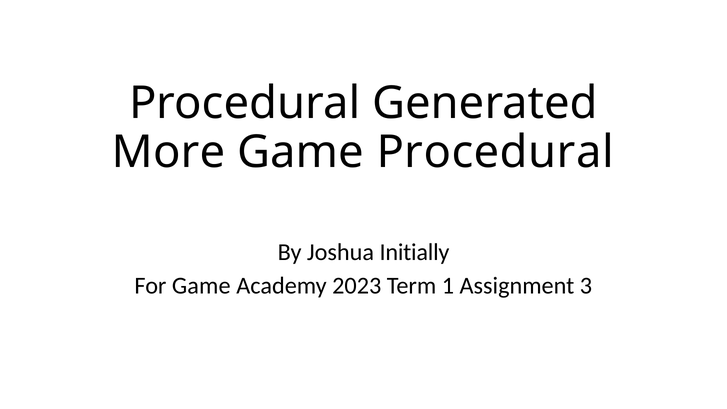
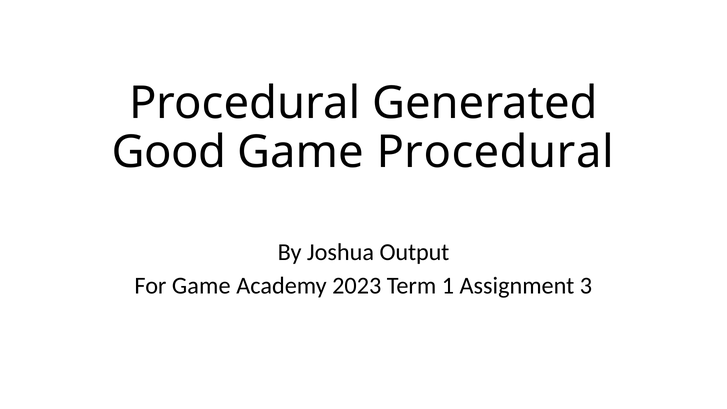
More: More -> Good (169, 152)
Initially: Initially -> Output (414, 252)
